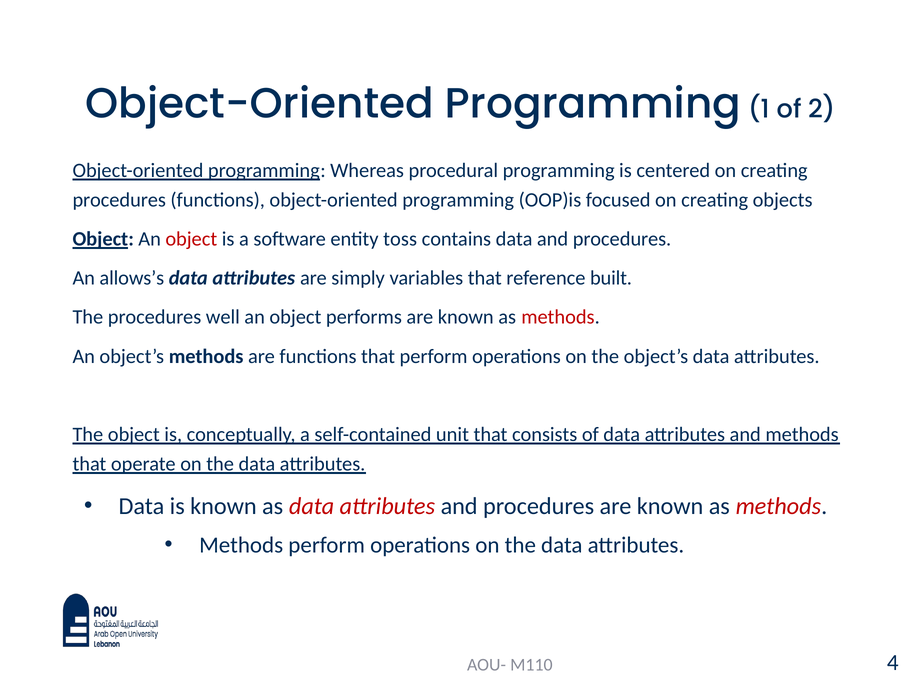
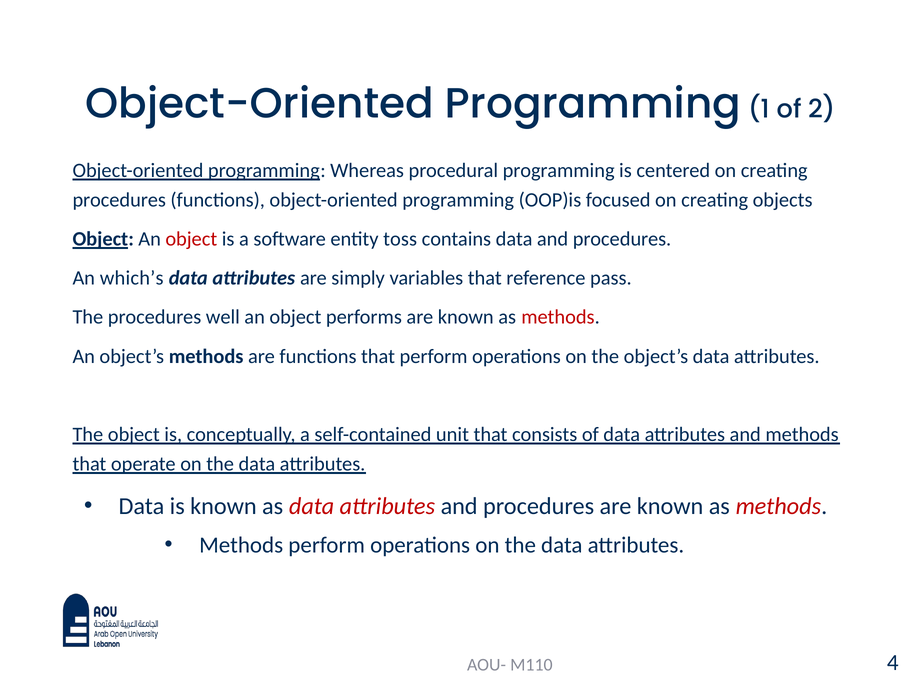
allows’s: allows’s -> which’s (132, 278)
built: built -> pass (611, 278)
